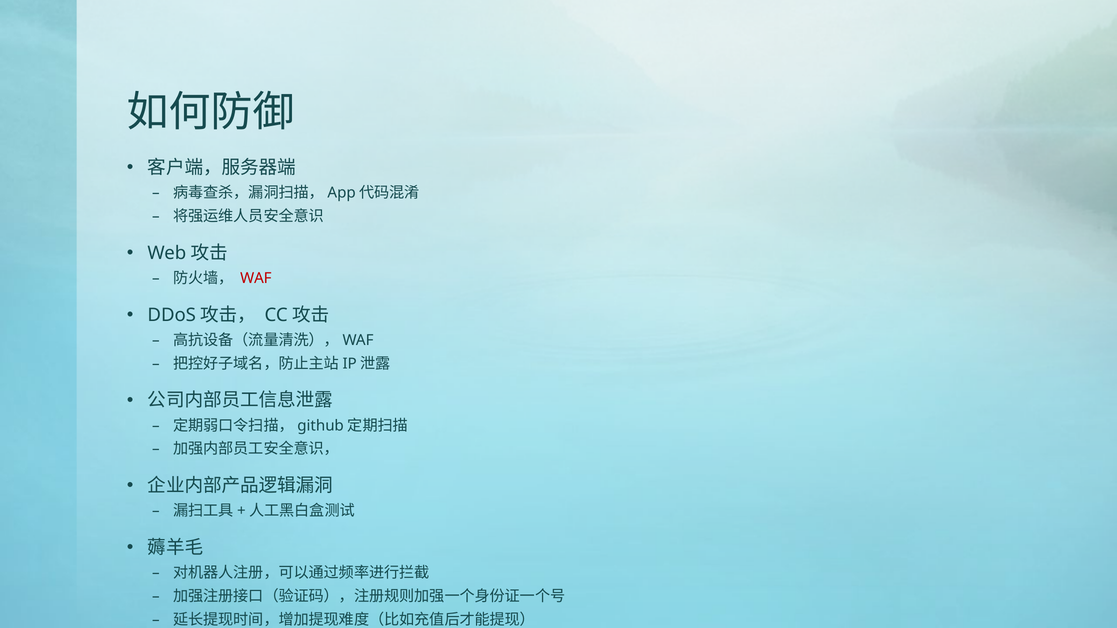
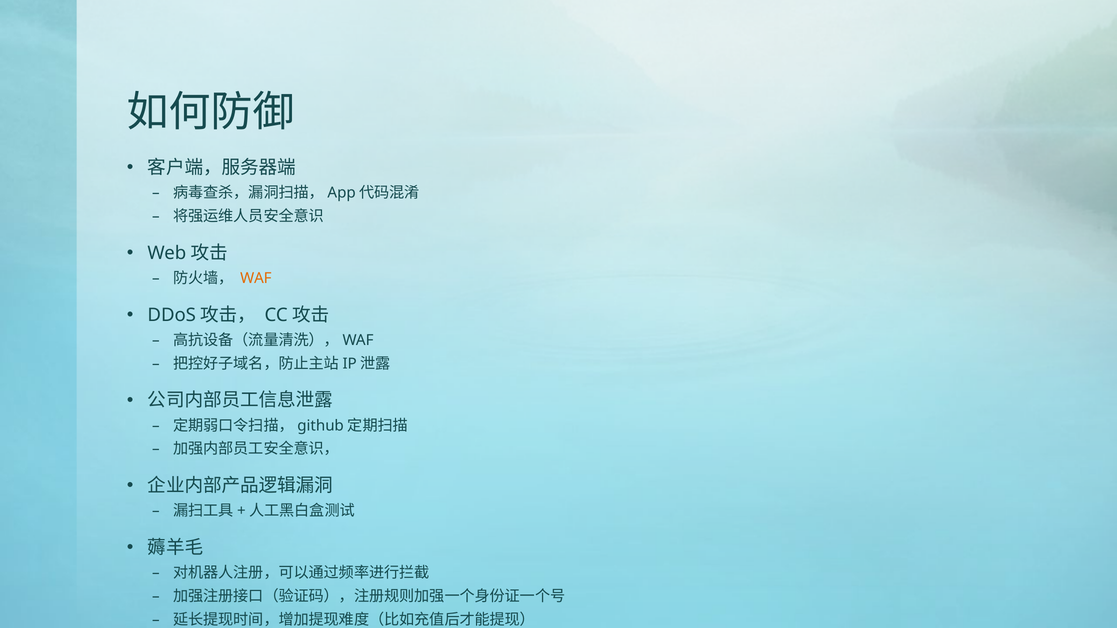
WAF colour: red -> orange (256, 278)
